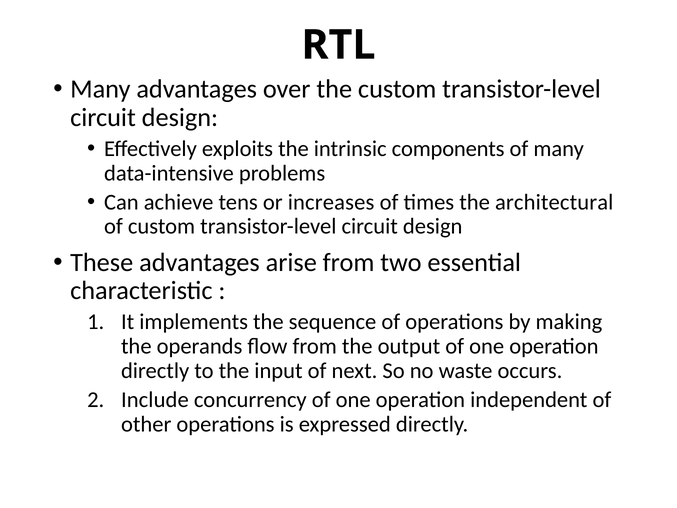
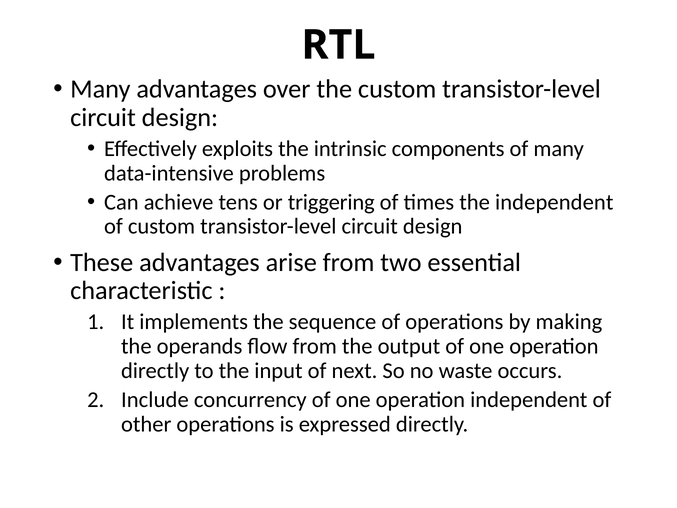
increases: increases -> triggering (331, 202)
the architectural: architectural -> independent (554, 202)
